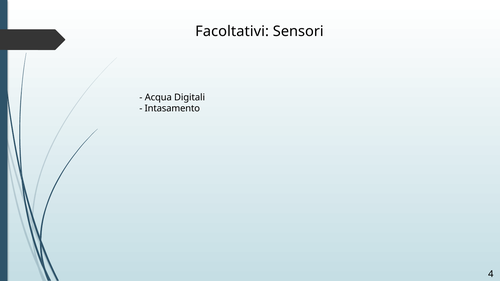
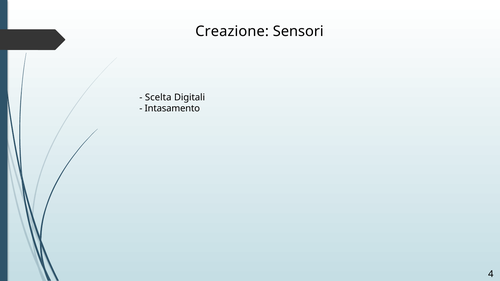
Facoltativi: Facoltativi -> Creazione (232, 31)
Acqua: Acqua -> Scelta (158, 97)
